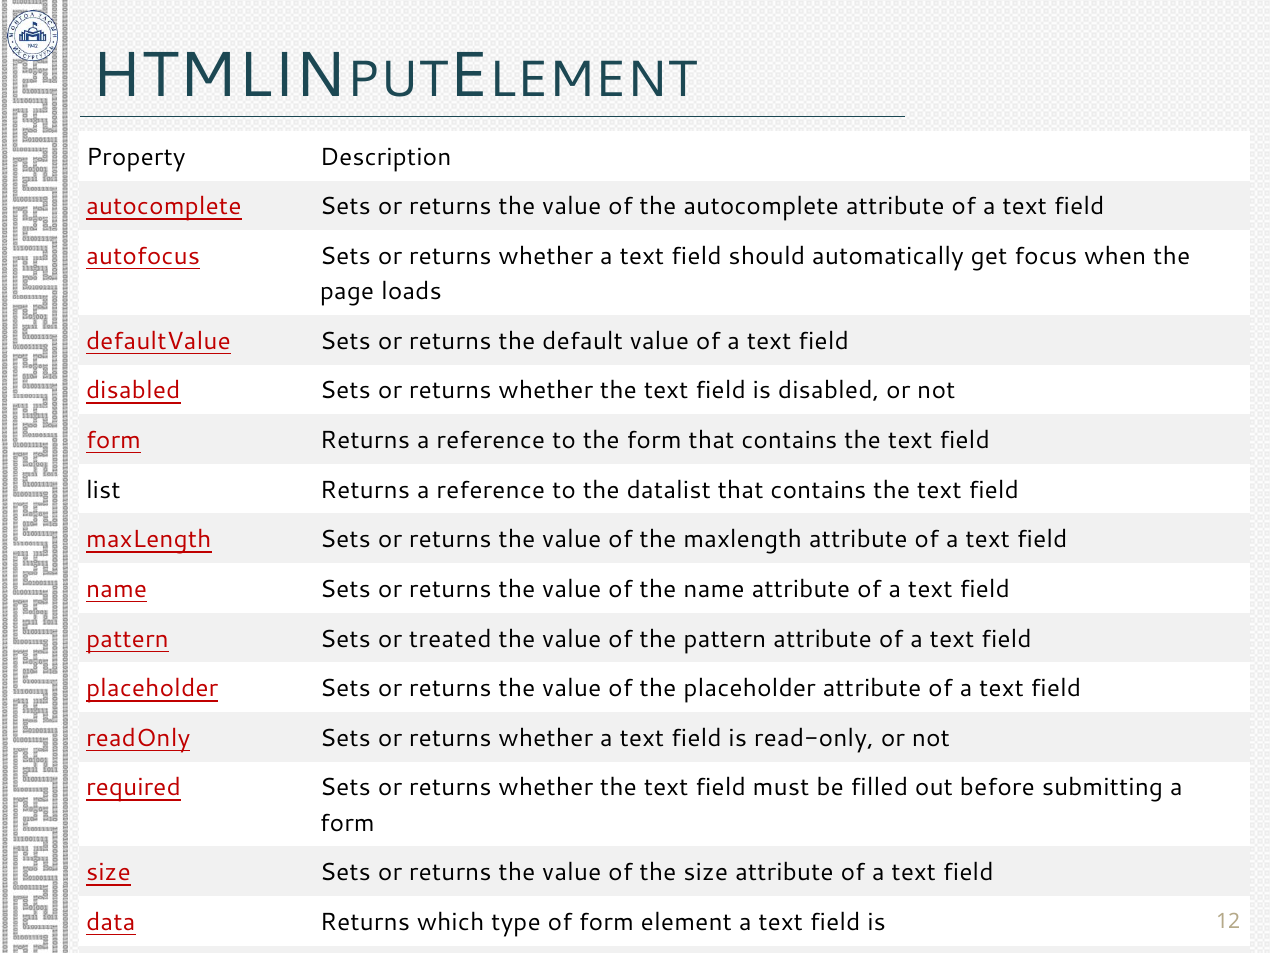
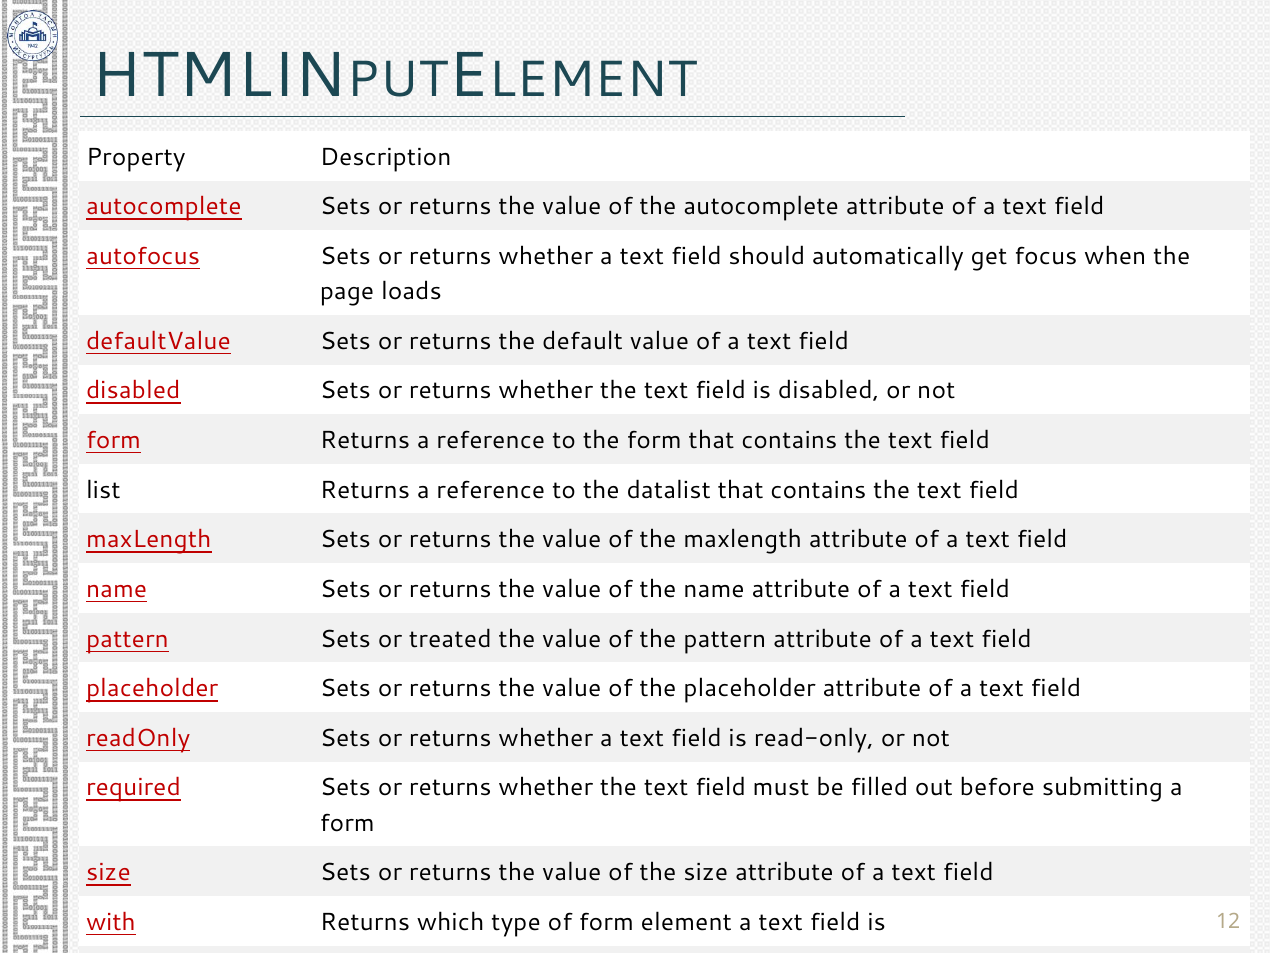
data: data -> with (111, 922)
